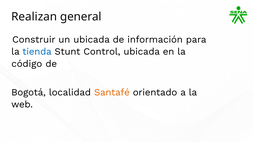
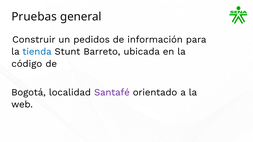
Realizan: Realizan -> Pruebas (34, 17)
un ubicada: ubicada -> pedidos (92, 40)
Control: Control -> Barreto (102, 52)
Santafé colour: orange -> purple (112, 93)
